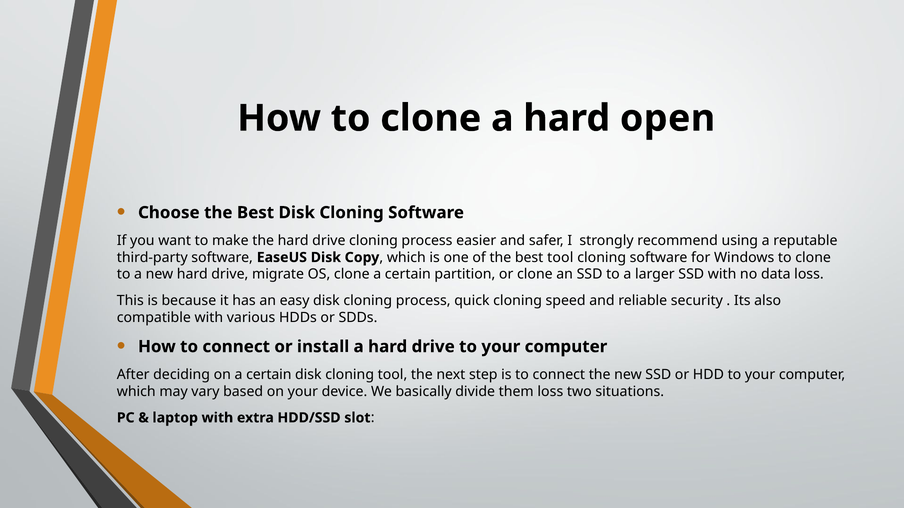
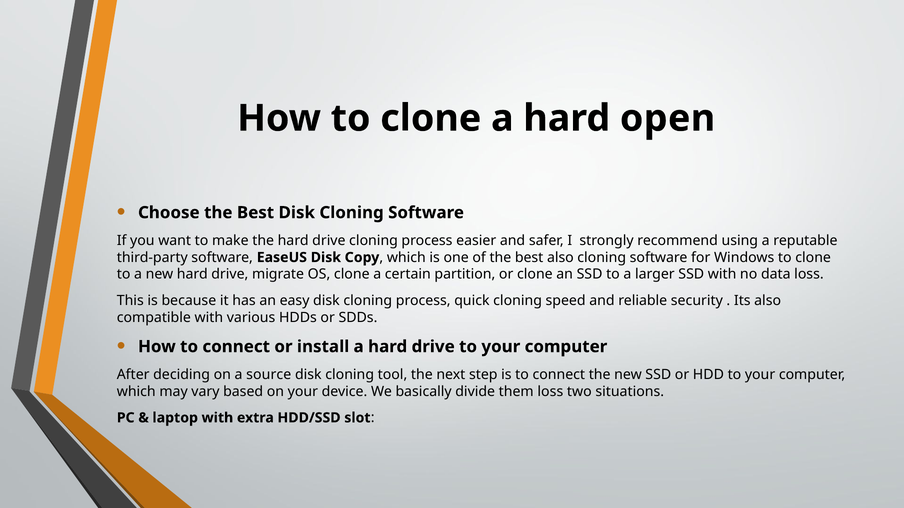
best tool: tool -> also (560, 258)
on a certain: certain -> source (269, 375)
